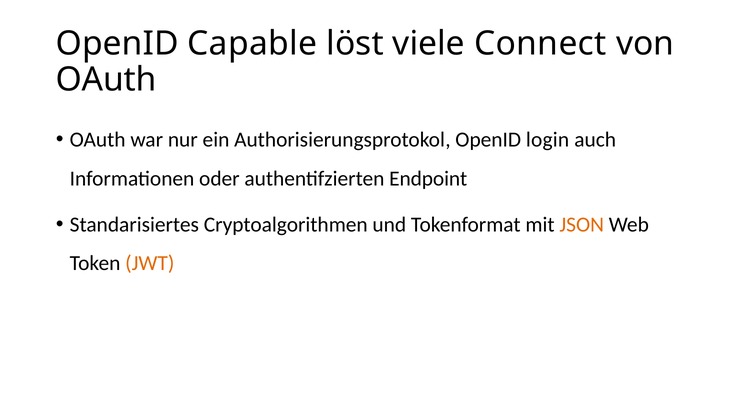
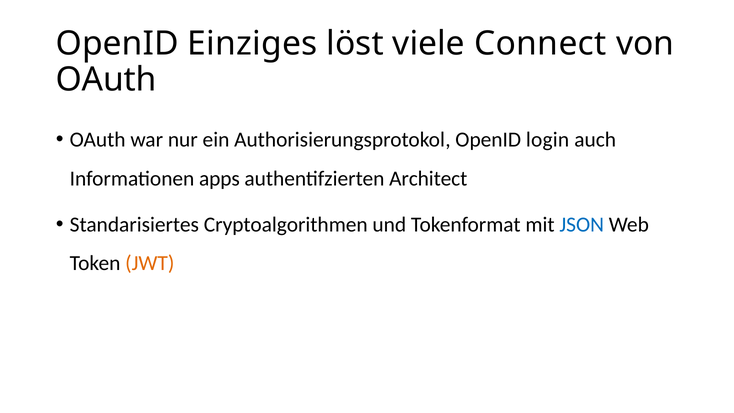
Capable: Capable -> Einziges (252, 43)
oder: oder -> apps (219, 178)
Endpoint: Endpoint -> Architect (428, 178)
JSON colour: orange -> blue (582, 225)
